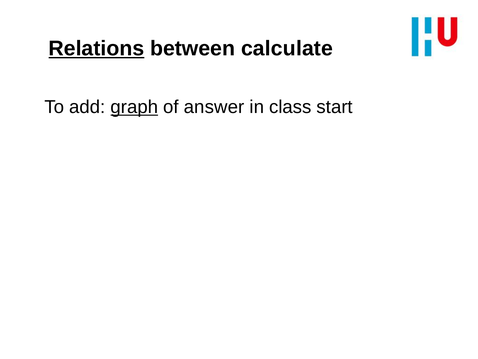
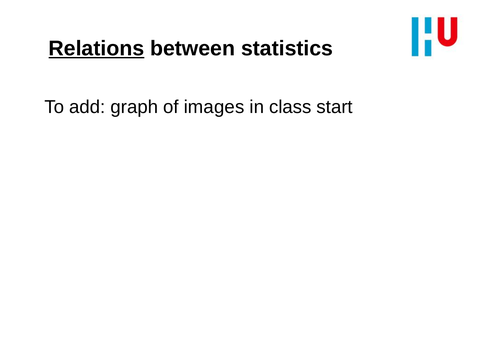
calculate: calculate -> statistics (287, 48)
graph underline: present -> none (134, 107)
answer: answer -> images (214, 107)
